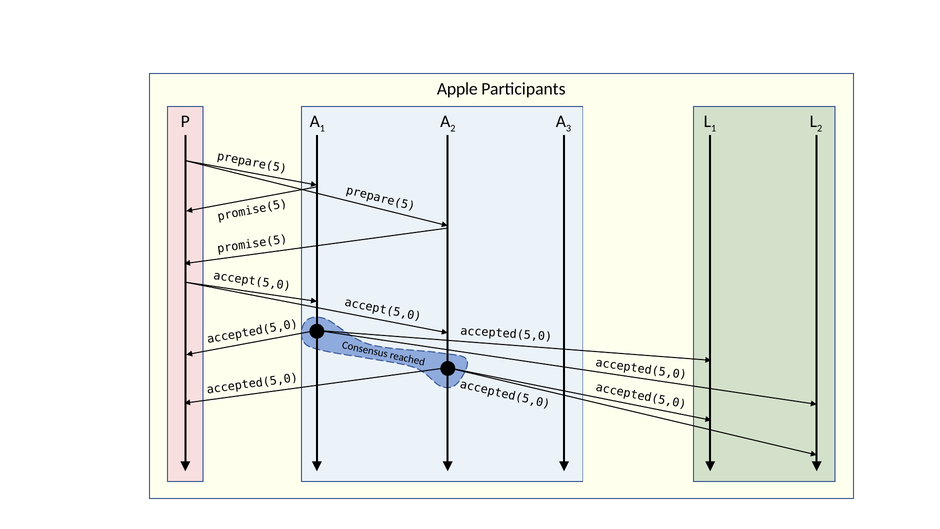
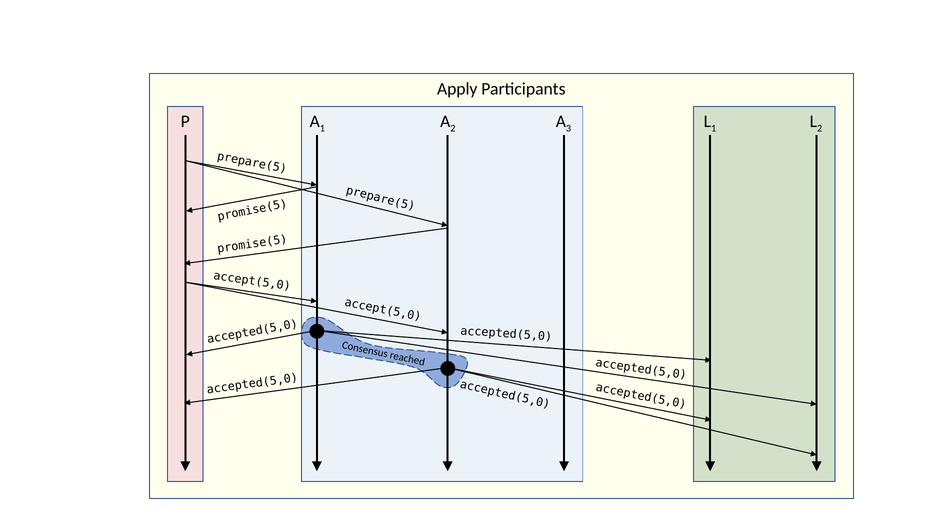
Apple: Apple -> Apply (457, 89)
